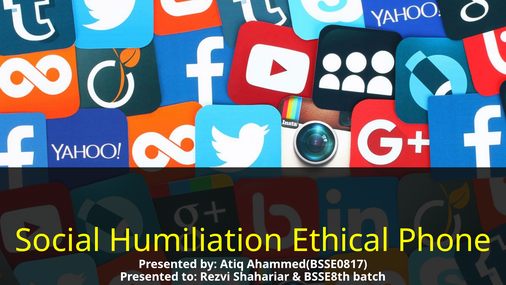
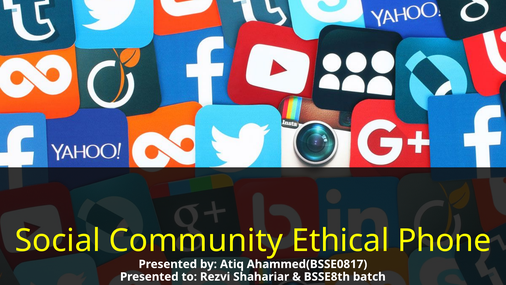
Humiliation: Humiliation -> Community (196, 240)
